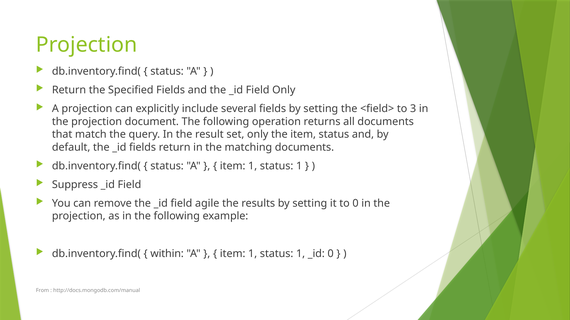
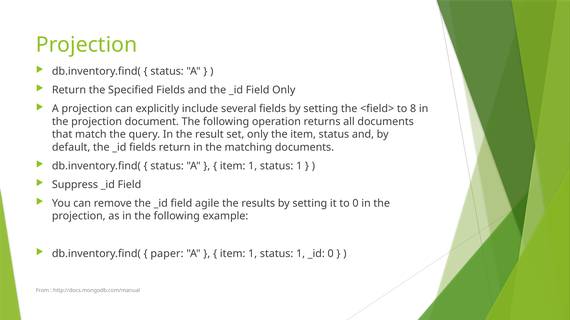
3: 3 -> 8 (413, 109)
within: within -> paper (167, 254)
